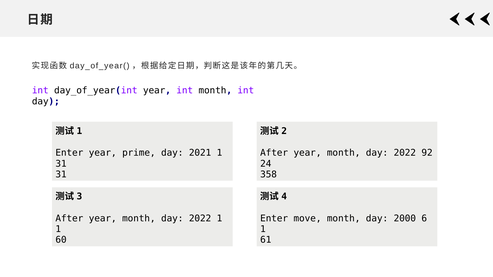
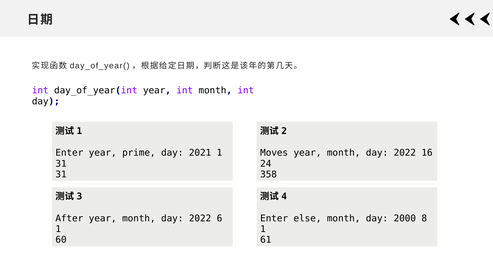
After: After -> Moves (274, 153)
92: 92 -> 16 (427, 153)
2022 1: 1 -> 6 (219, 219)
move: move -> else (307, 219)
6: 6 -> 8 (424, 219)
